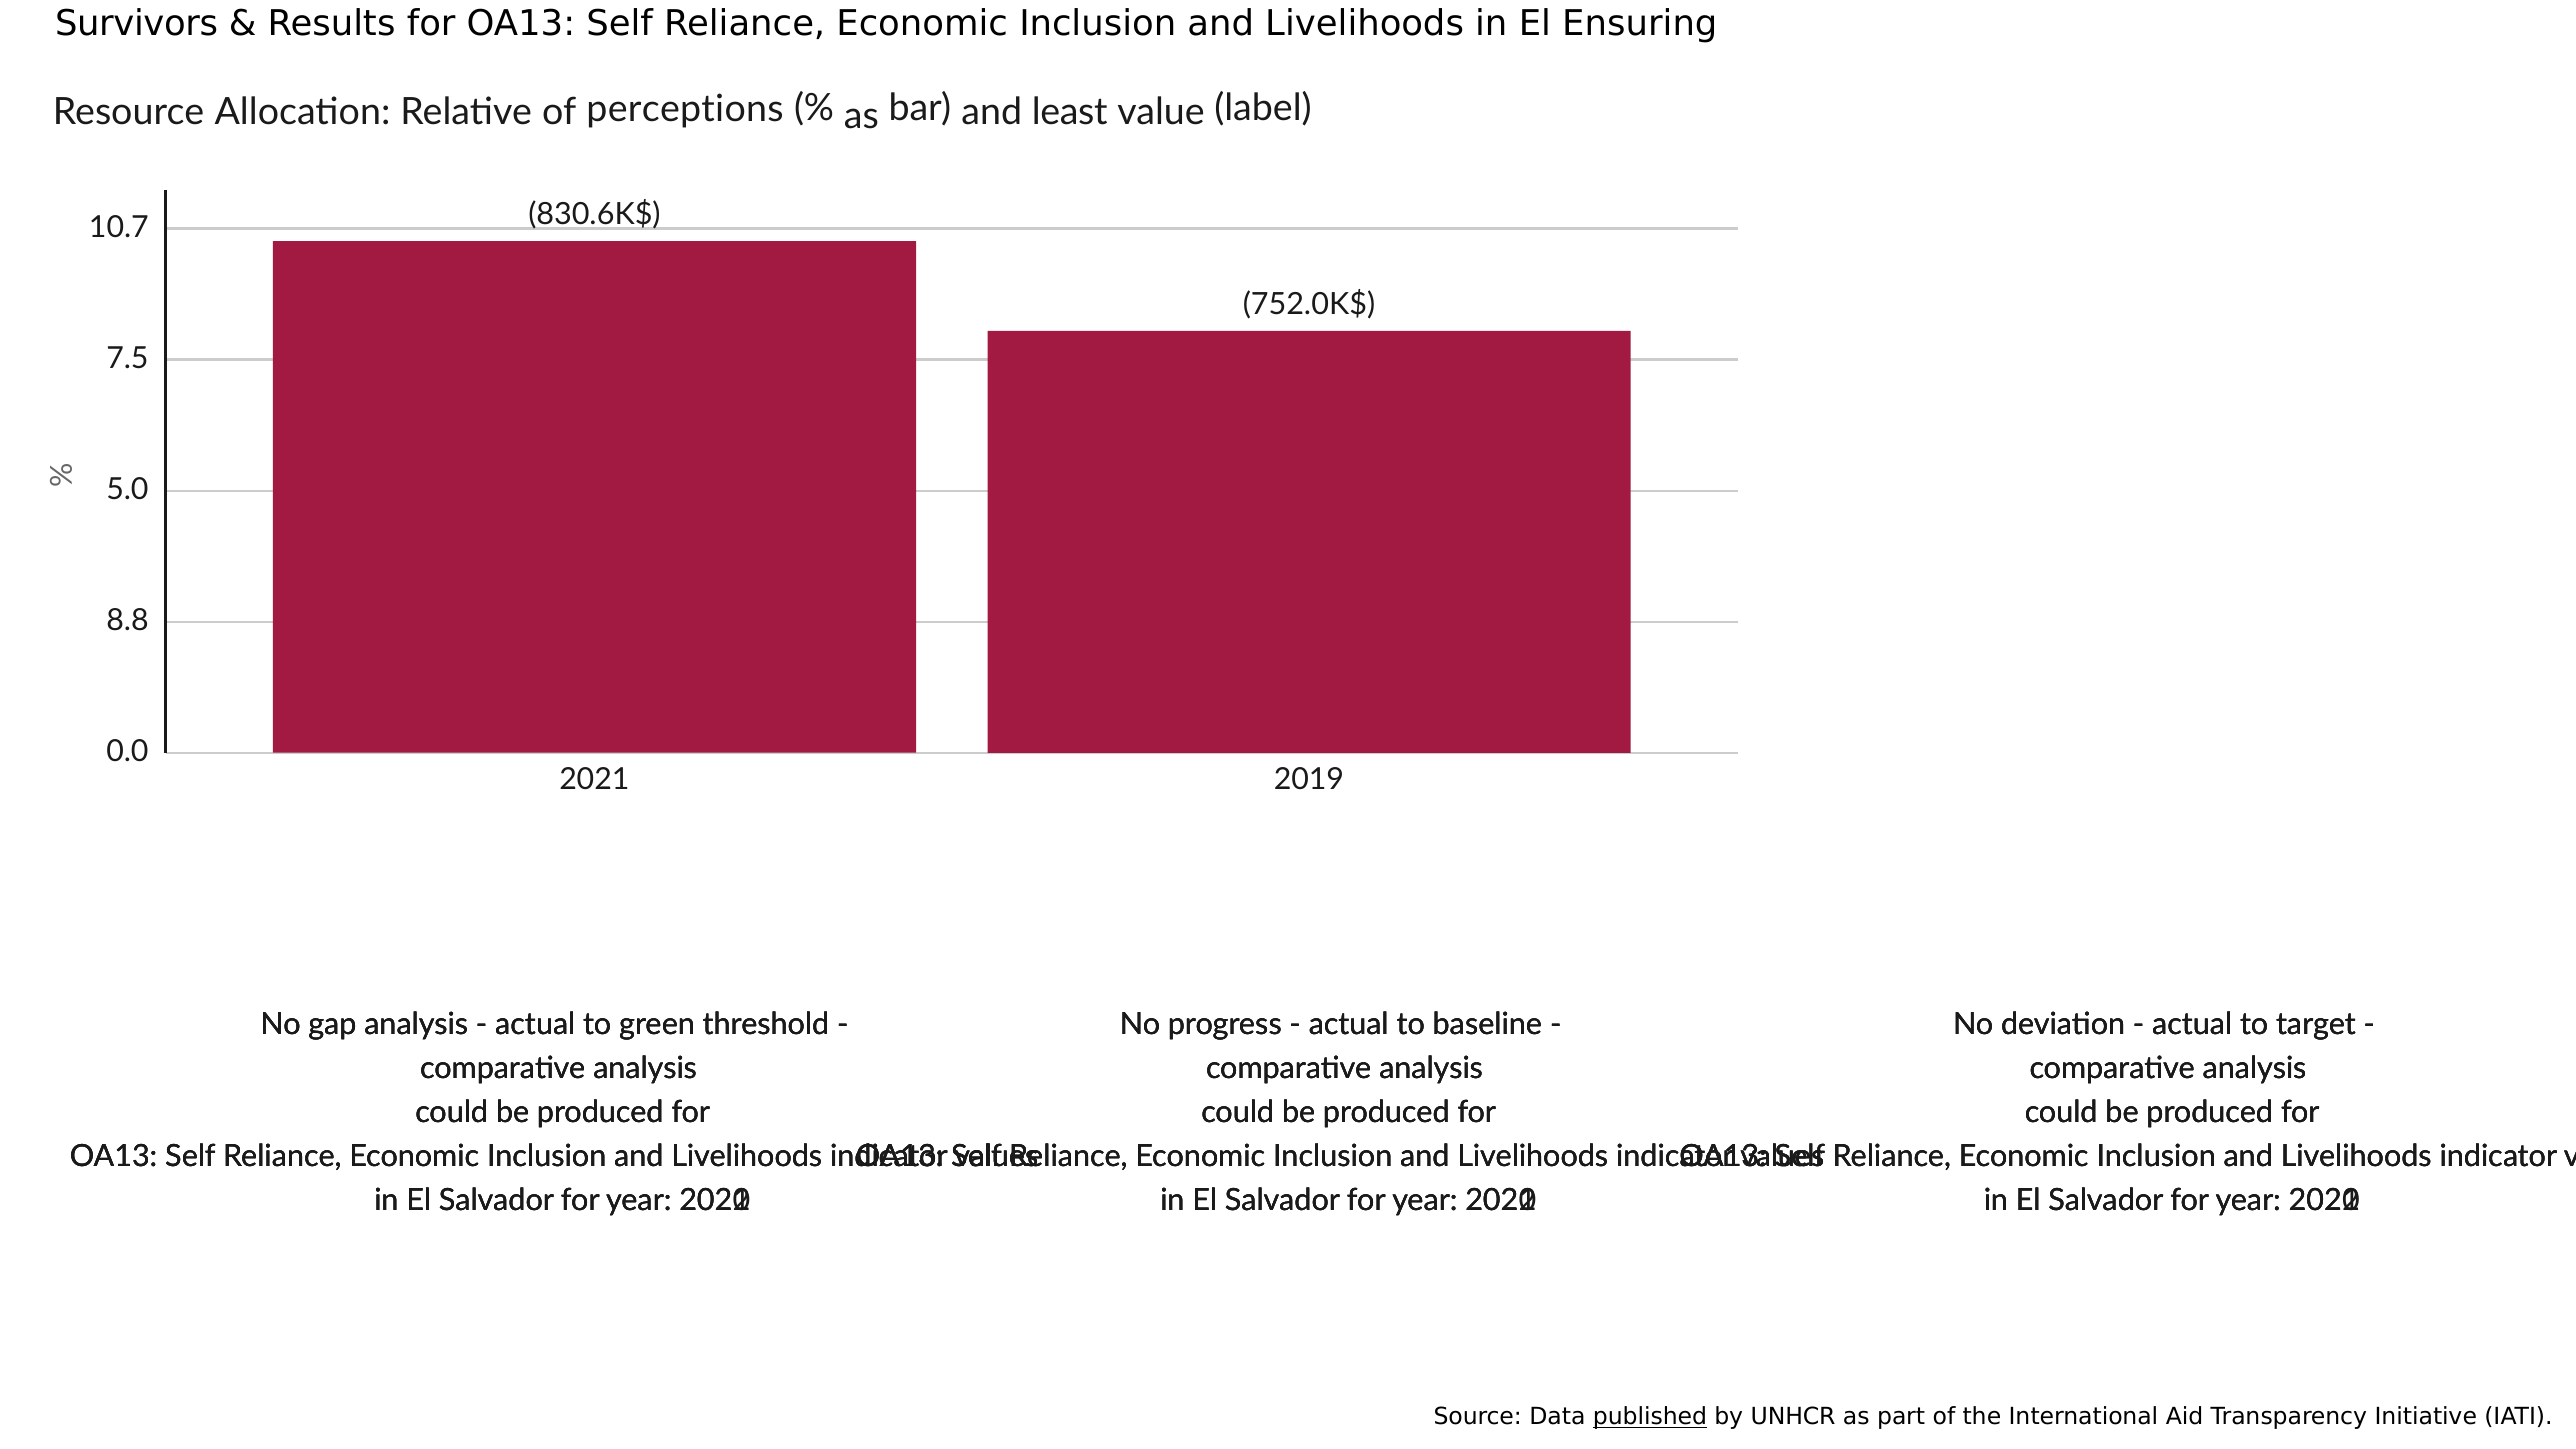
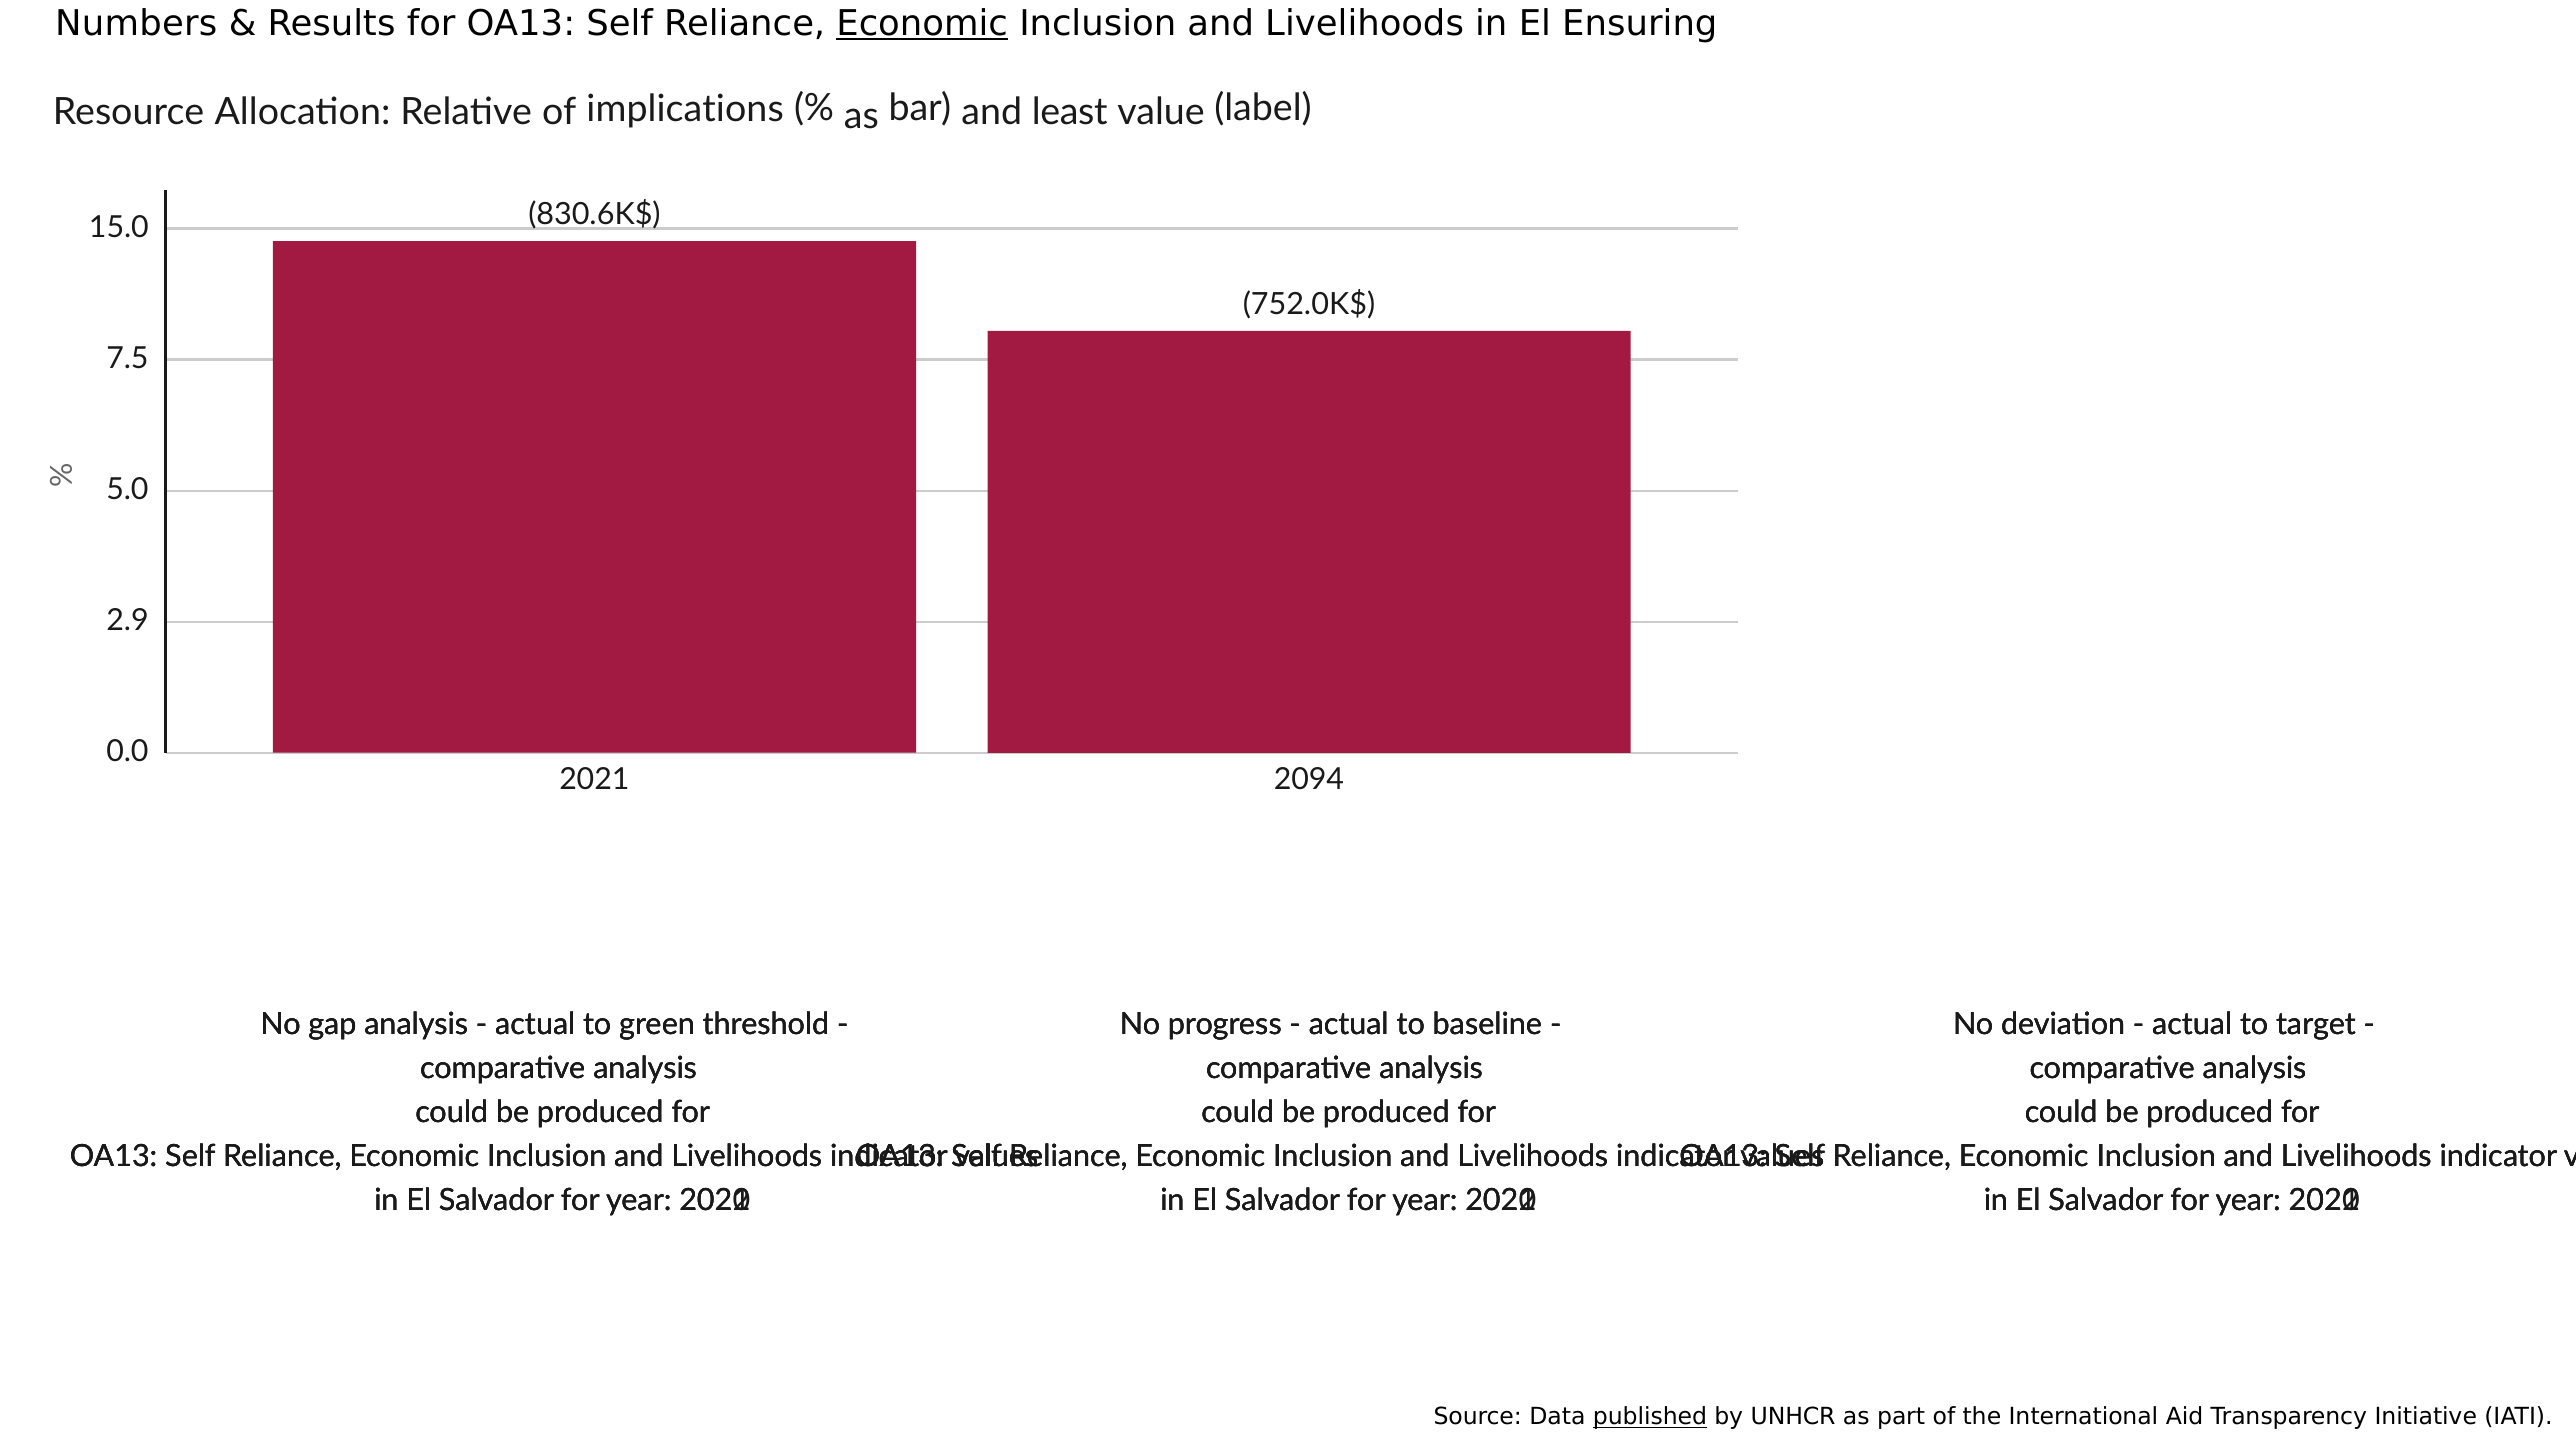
Survivors: Survivors -> Numbers (136, 24)
Economic underline: none -> present (922, 24)
perceptions: perceptions -> implications (685, 109)
10.7: 10.7 -> 15.0 (119, 227)
8.8: 8.8 -> 2.9 (128, 621)
2019: 2019 -> 2094 (1309, 779)
